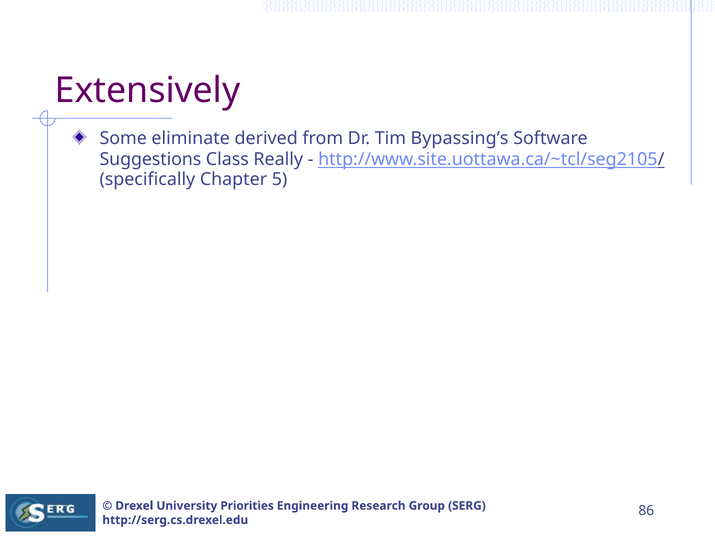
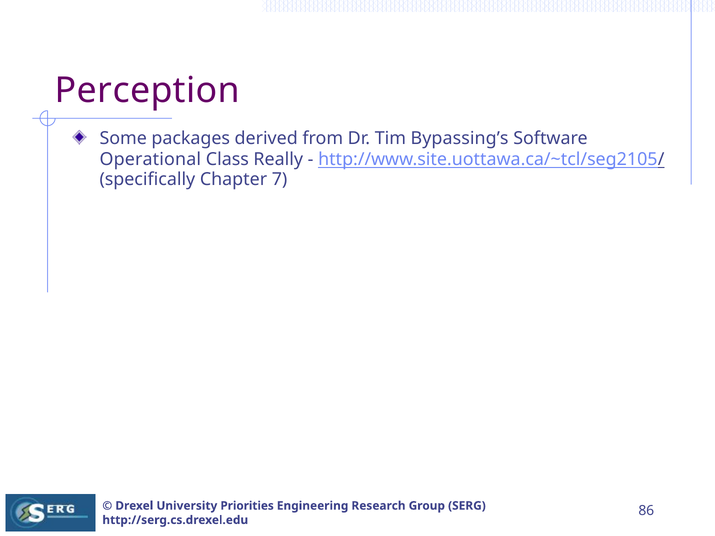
Extensively: Extensively -> Perception (147, 91)
eliminate: eliminate -> packages (191, 138)
Suggestions: Suggestions -> Operational (150, 160)
5: 5 -> 7 (280, 179)
